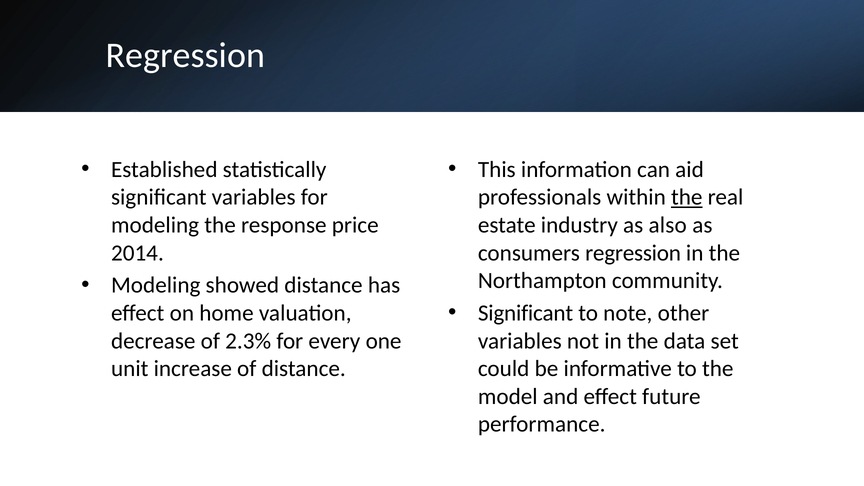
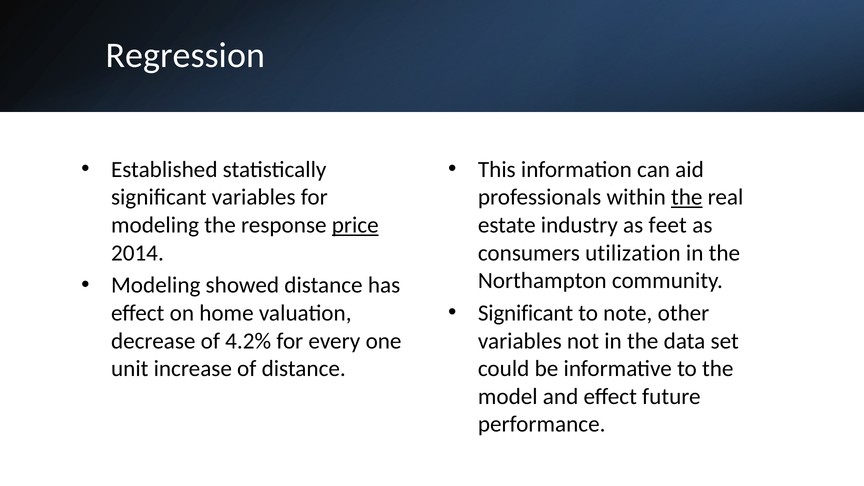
price underline: none -> present (355, 225)
also: also -> feet (668, 225)
consumers regression: regression -> utilization (633, 253)
2.3%: 2.3% -> 4.2% (248, 341)
